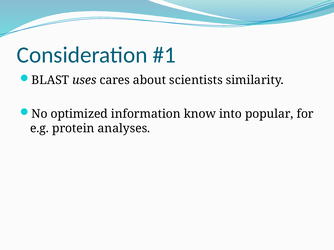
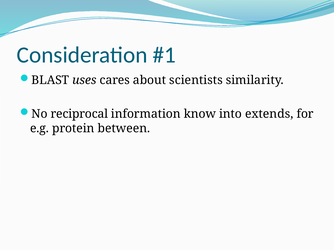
optimized: optimized -> reciprocal (79, 114)
popular: popular -> extends (269, 114)
analyses: analyses -> between (124, 129)
